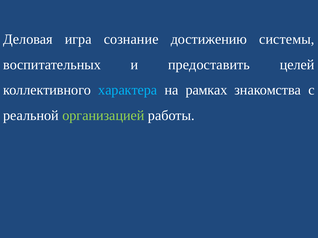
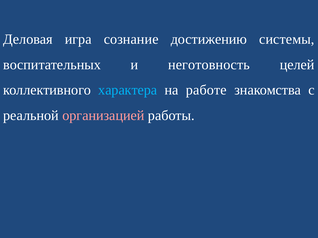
предоставить: предоставить -> неготовность (209, 65)
рамках: рамках -> работе (206, 90)
организацией colour: light green -> pink (103, 116)
